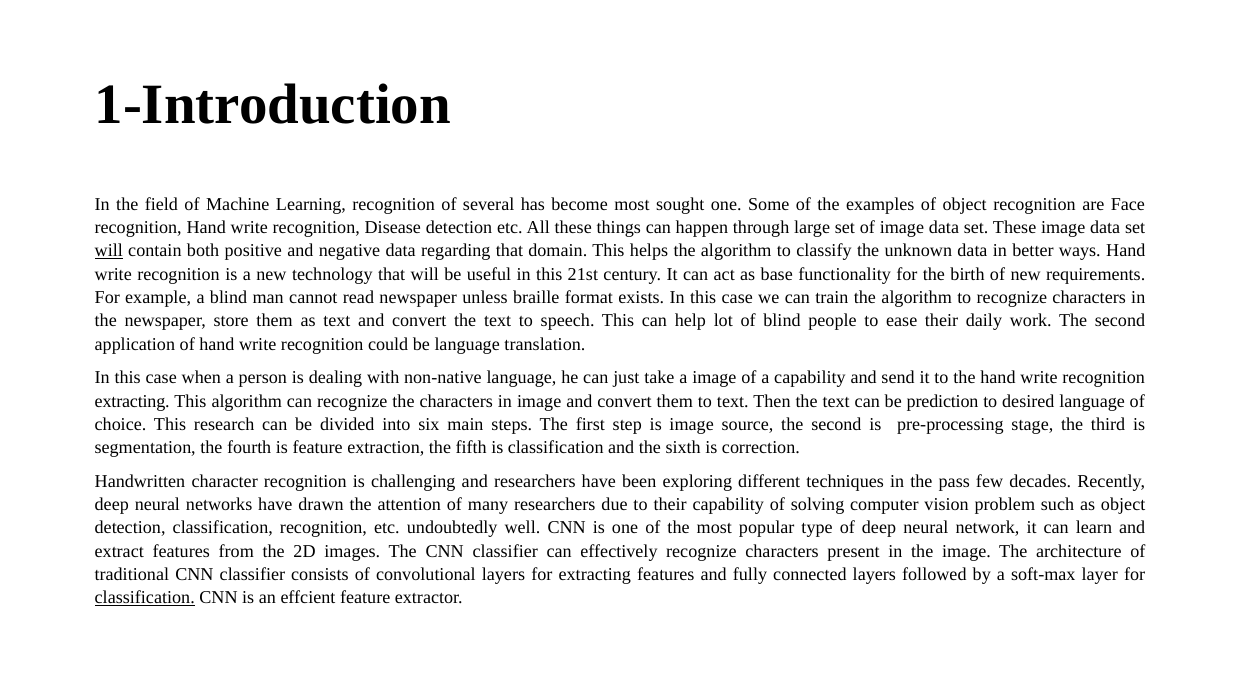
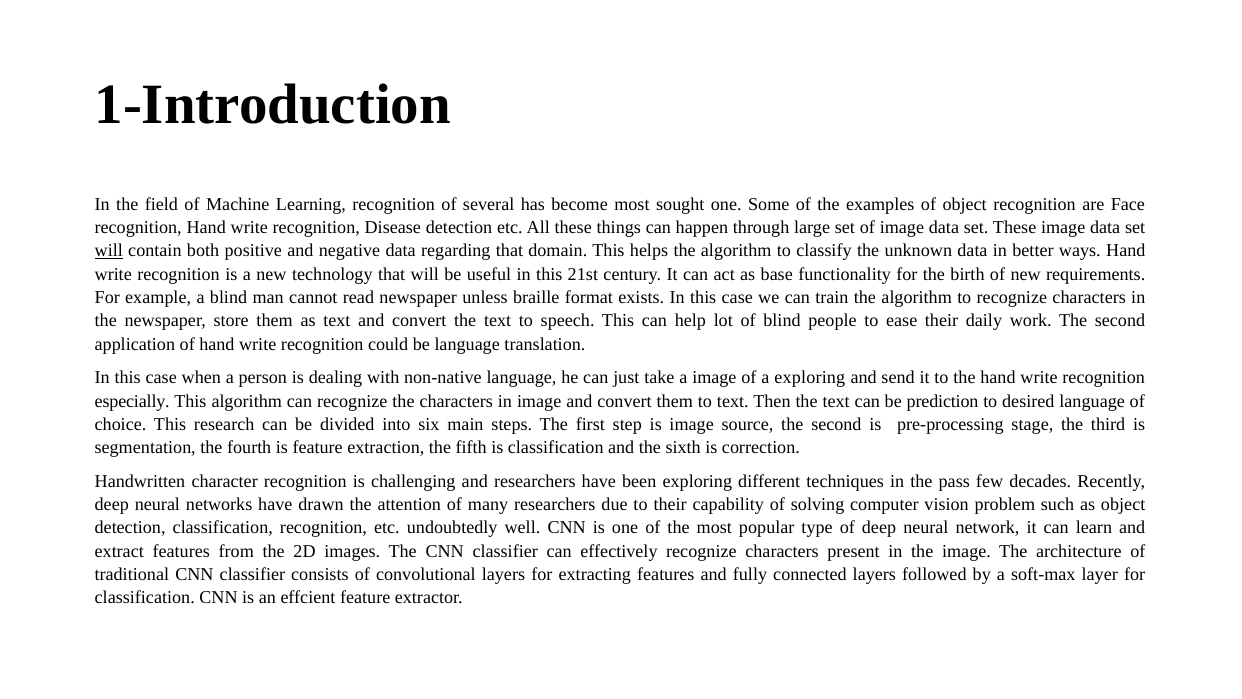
a capability: capability -> exploring (810, 378)
extracting: extracting -> especially (132, 401)
classification underline: present -> none (145, 598)
